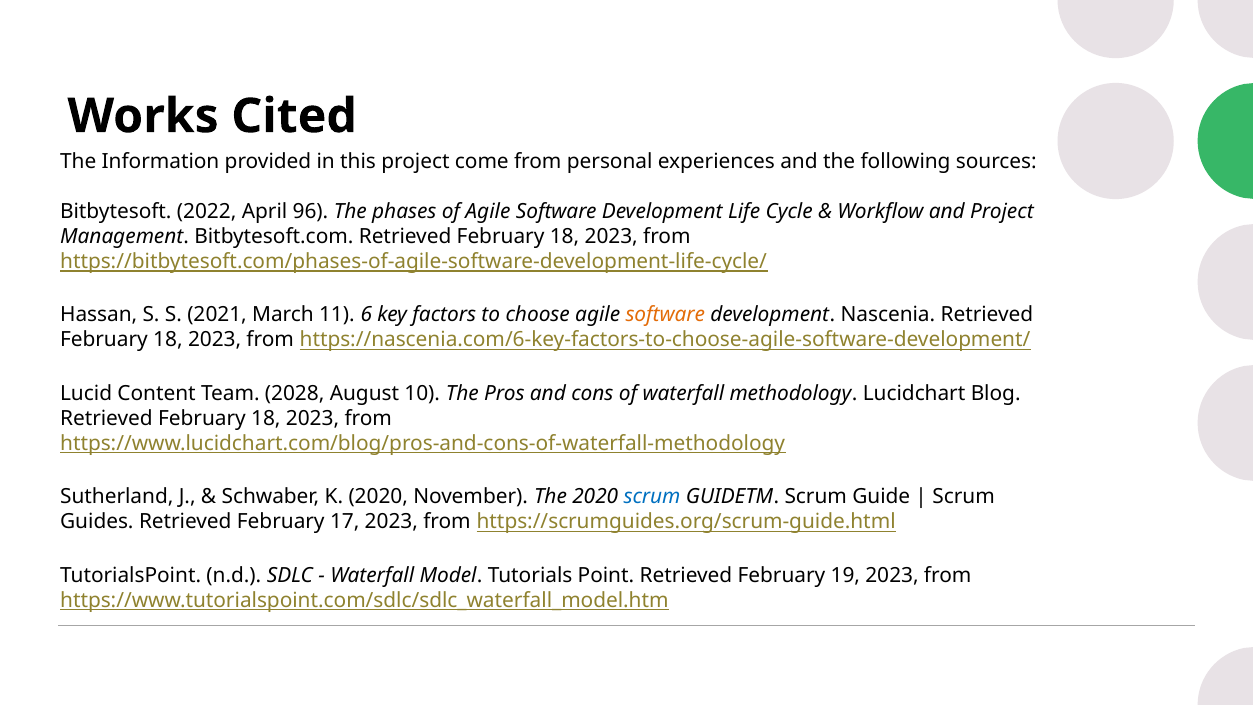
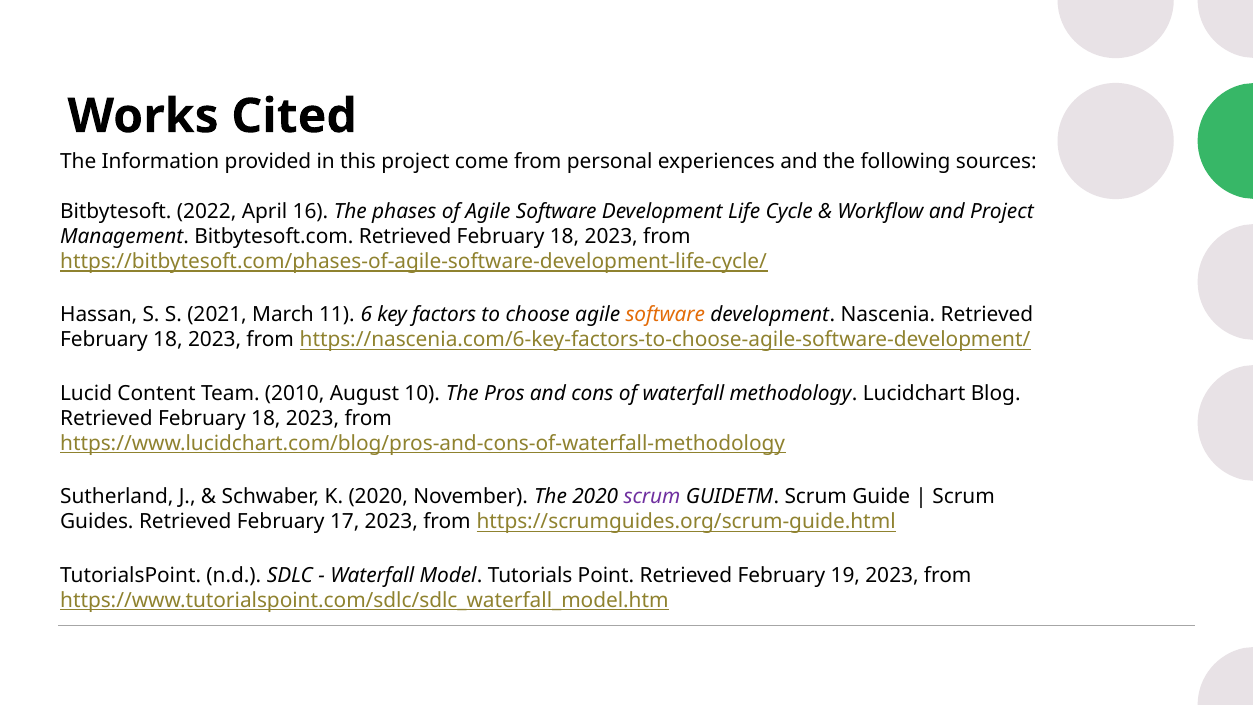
96: 96 -> 16 (310, 211)
2028: 2028 -> 2010 (295, 393)
scrum colour: blue -> purple (652, 497)
